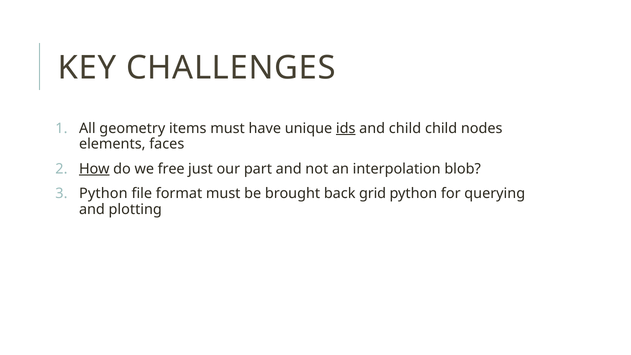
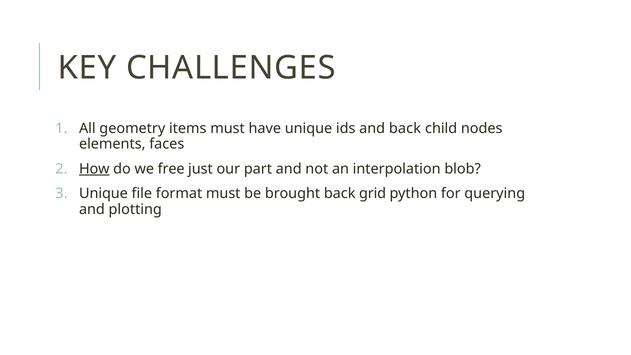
ids underline: present -> none (346, 128)
and child: child -> back (405, 128)
Python: Python -> Unique (103, 194)
